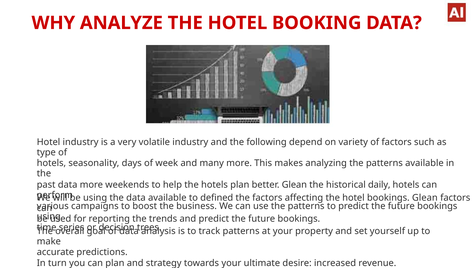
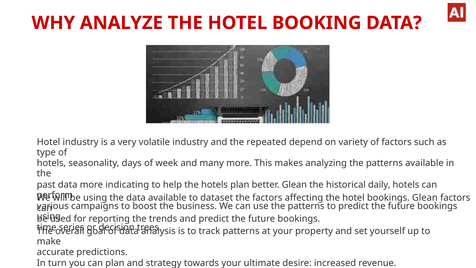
following: following -> repeated (267, 142)
weekends: weekends -> indicating (127, 184)
defined: defined -> dataset (217, 197)
